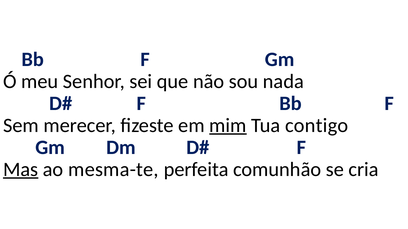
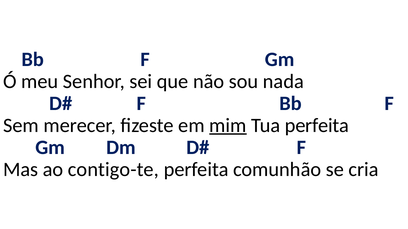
Tua contigo: contigo -> perfeita (317, 126)
Mas underline: present -> none (21, 170)
mesma-te: mesma-te -> contigo-te (113, 170)
